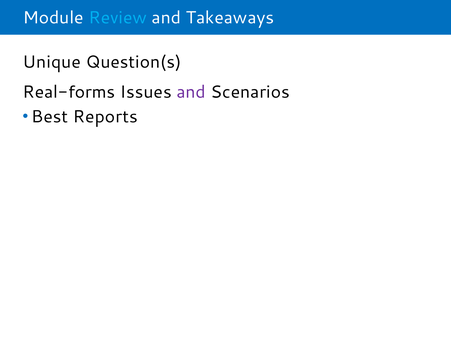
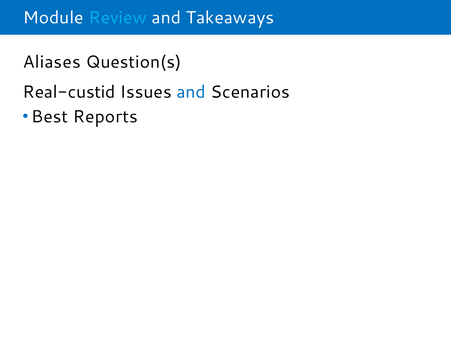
Unique: Unique -> Aliases (52, 62)
Real-forms: Real-forms -> Real-custid (69, 92)
and colour: purple -> blue (191, 92)
